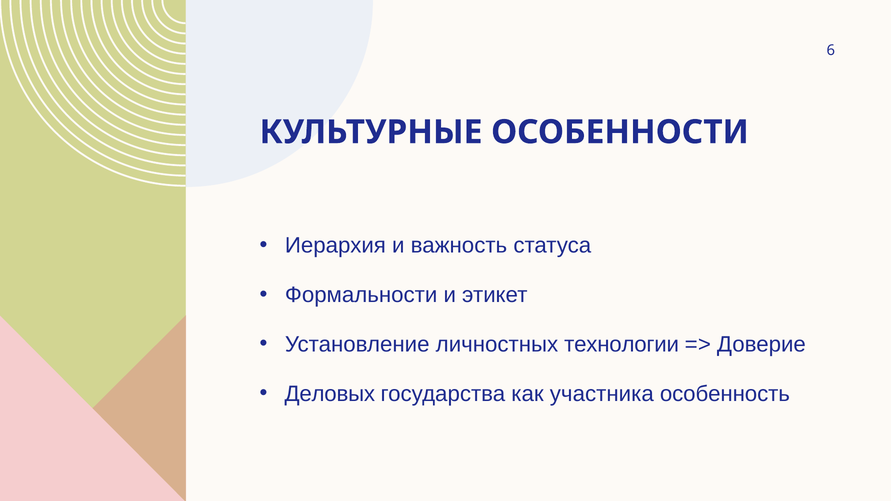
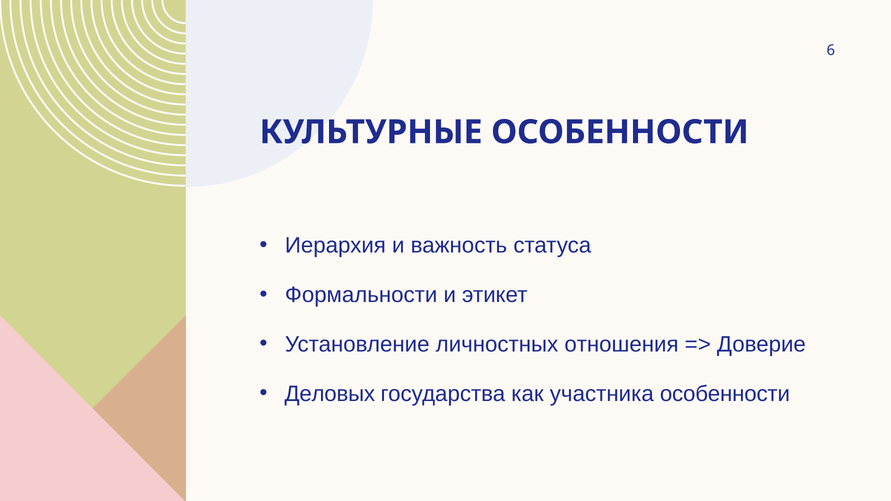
технологии: технологии -> отношения (621, 344)
участника особенность: особенность -> особенности (725, 394)
